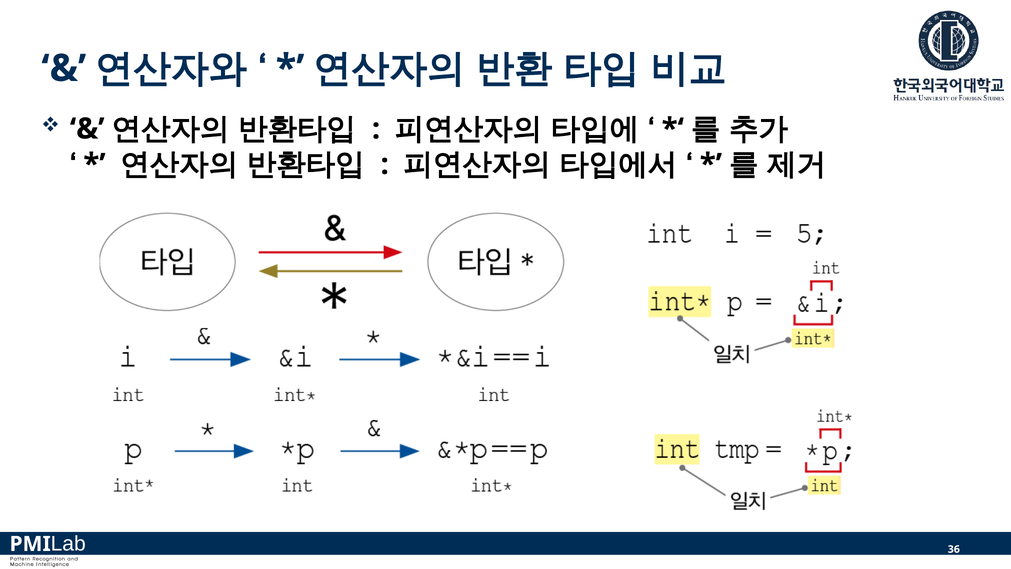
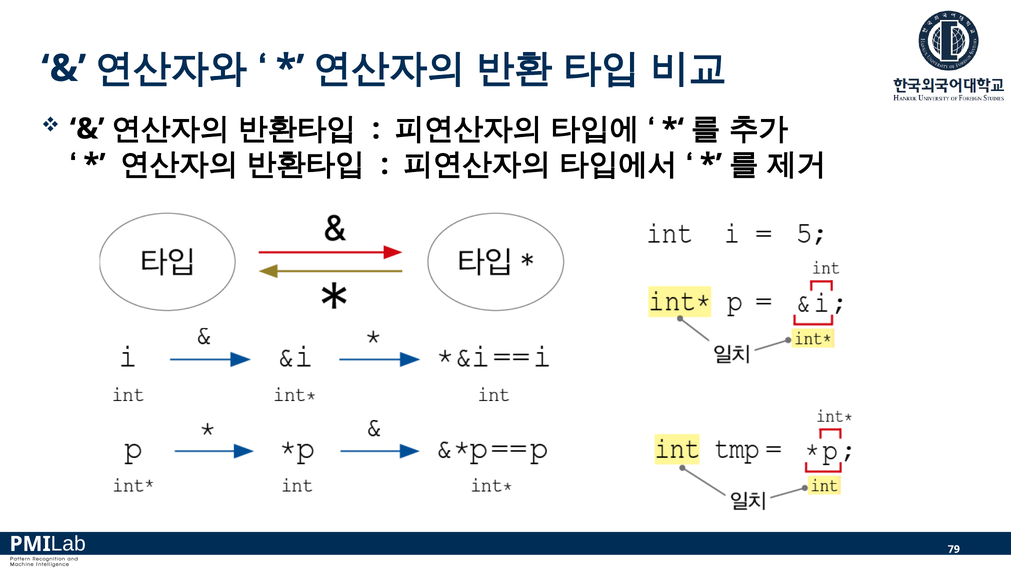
36: 36 -> 79 (954, 549)
